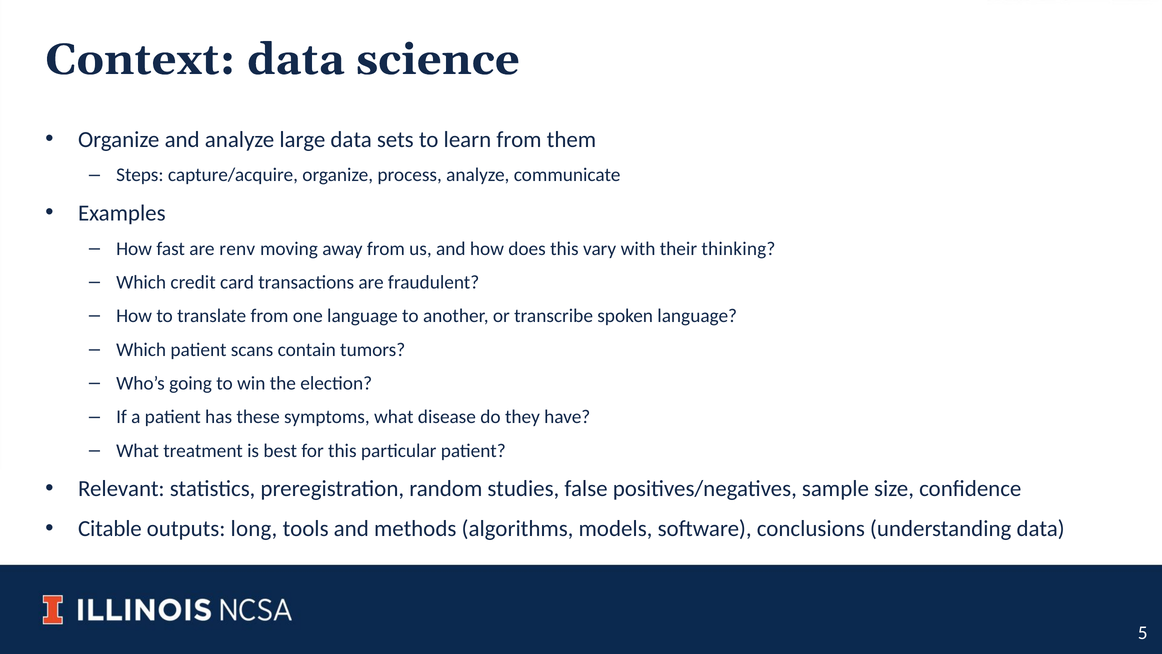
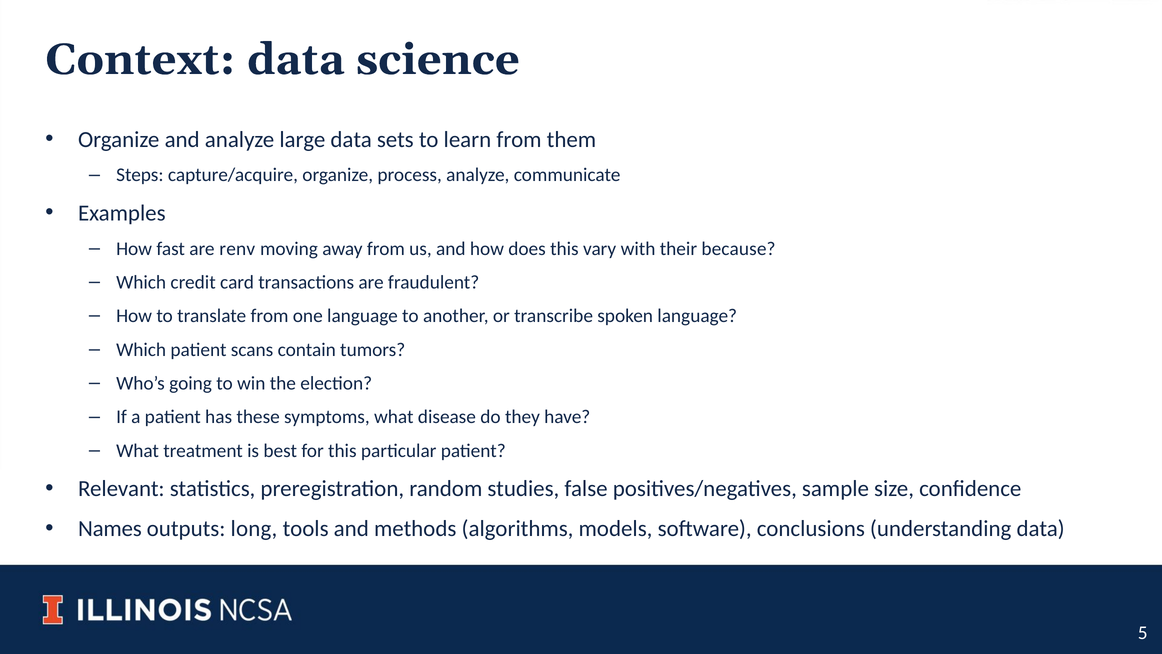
thinking: thinking -> because (738, 248)
Citable: Citable -> Names (110, 528)
